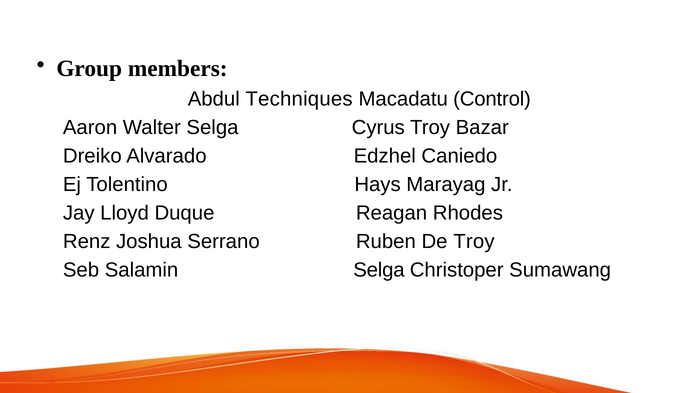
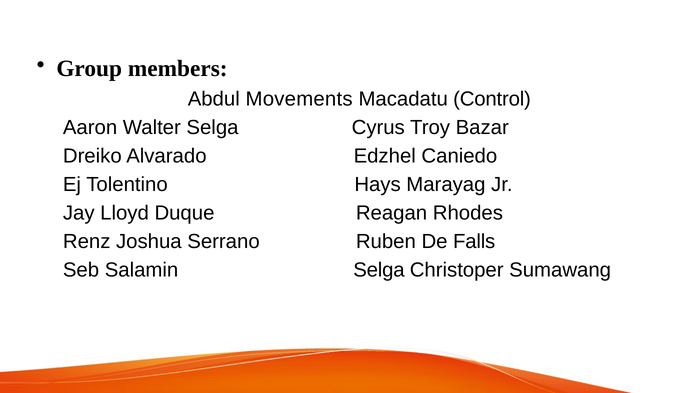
Techniques: Techniques -> Movements (299, 99)
De Troy: Troy -> Falls (474, 242)
